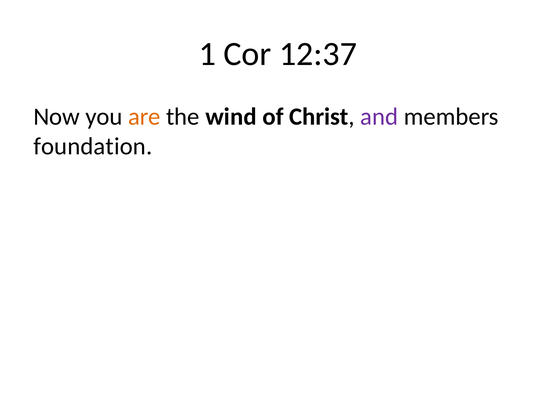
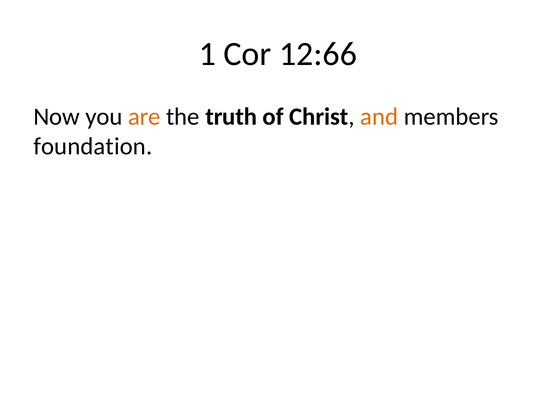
12:37: 12:37 -> 12:66 (318, 54)
wind: wind -> truth (231, 117)
and colour: purple -> orange (379, 117)
